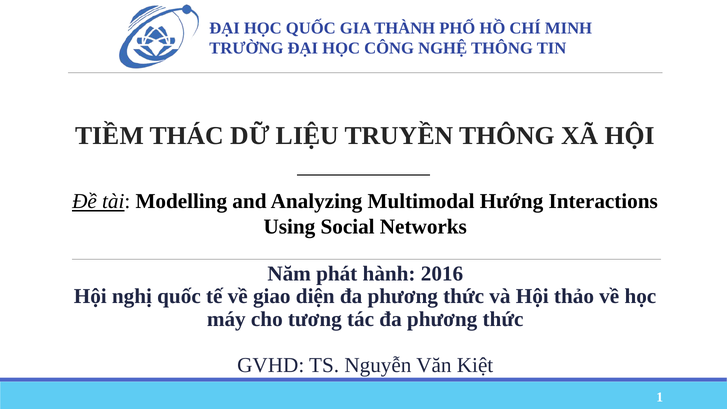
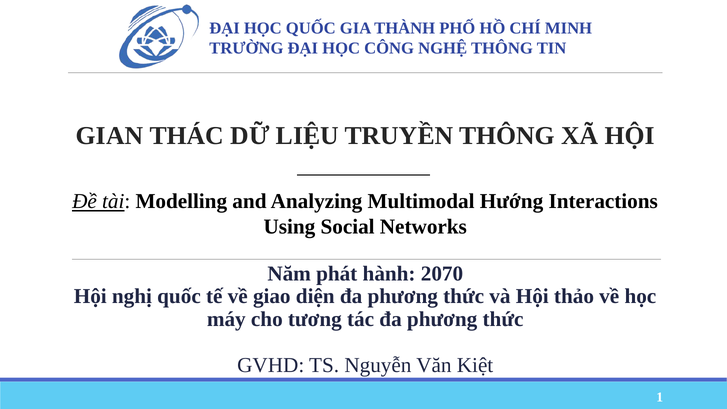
TIỀM: TIỀM -> GIAN (109, 136)
2016: 2016 -> 2070 (442, 274)
